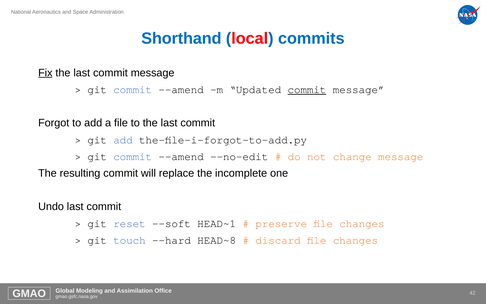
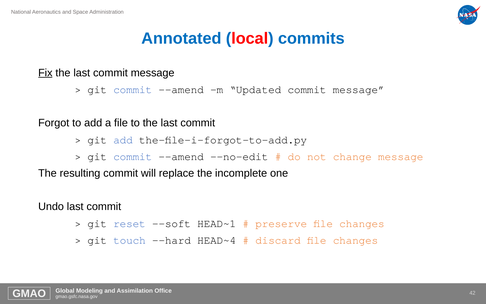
Shorthand: Shorthand -> Annotated (181, 38)
commit underline: present -> none (307, 89)
HEAD~8: HEAD~8 -> HEAD~4 (217, 240)
